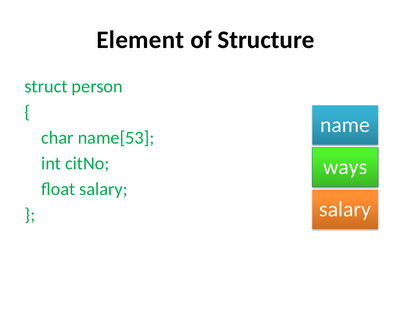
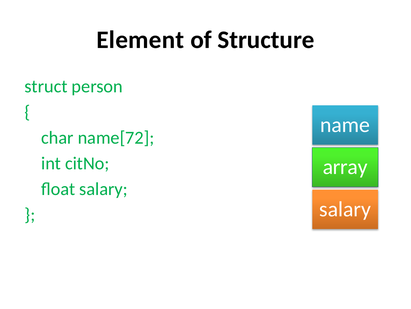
name[53: name[53 -> name[72 (116, 137)
ways: ways -> array (345, 167)
